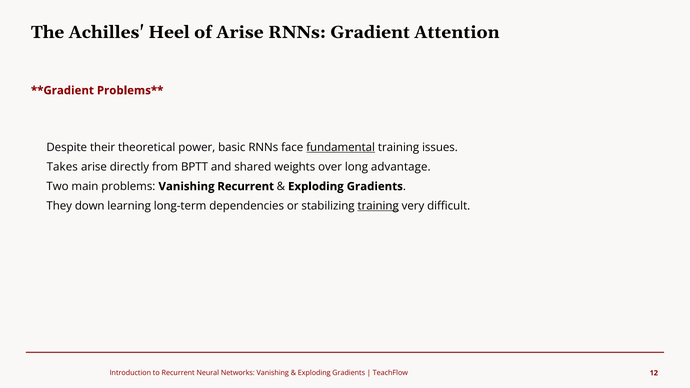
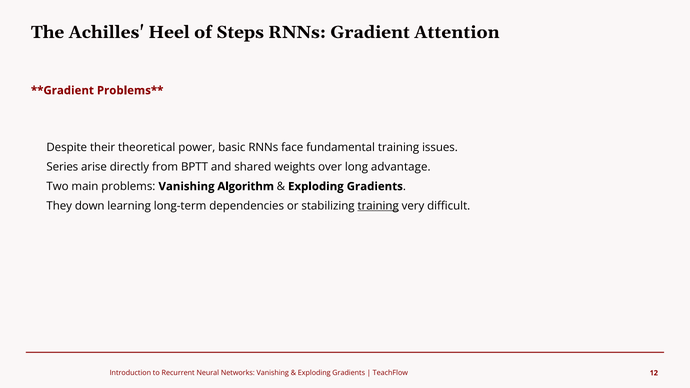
of Arise: Arise -> Steps (240, 32)
fundamental underline: present -> none (341, 147)
Takes: Takes -> Series (62, 167)
Vanishing Recurrent: Recurrent -> Algorithm (246, 187)
